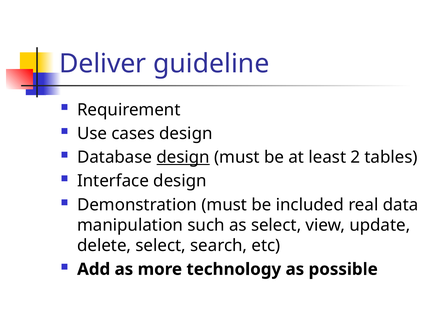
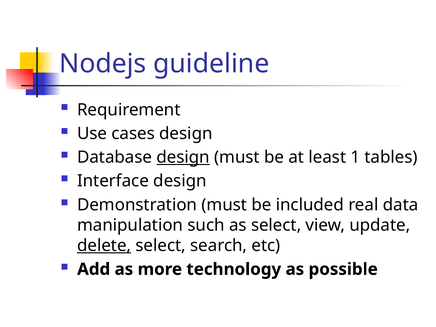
Deliver: Deliver -> Nodejs (103, 64)
2: 2 -> 1 (355, 157)
delete underline: none -> present (104, 245)
